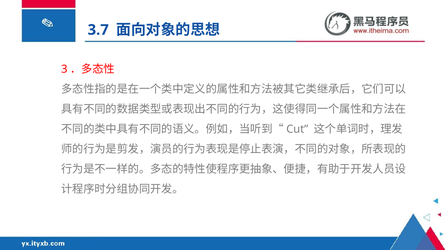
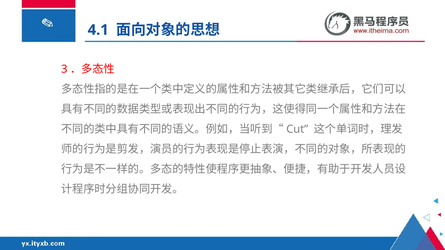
3.7: 3.7 -> 4.1 (98, 30)
